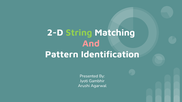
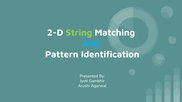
And colour: pink -> light blue (91, 44)
